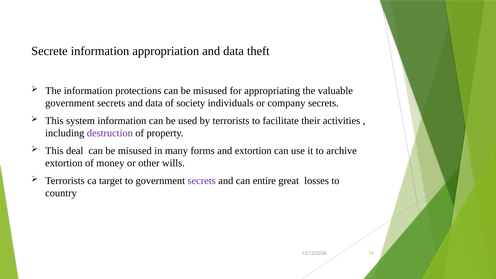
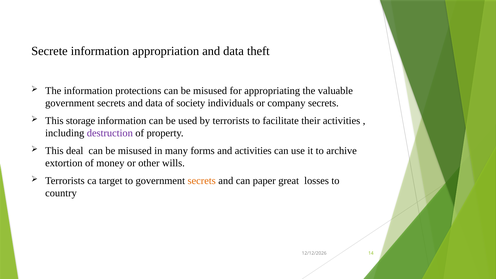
system: system -> storage (81, 121)
and extortion: extortion -> activities (253, 151)
secrets colour: purple -> orange (202, 181)
entire: entire -> paper (264, 181)
